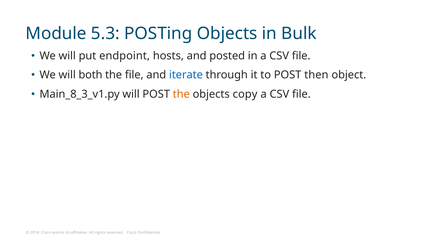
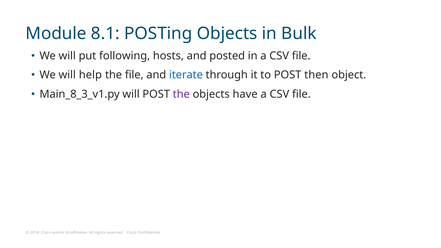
5.3: 5.3 -> 8.1 (105, 33)
endpoint: endpoint -> following (125, 56)
both: both -> help (90, 75)
the colour: orange -> purple (181, 94)
copy: copy -> have (245, 94)
